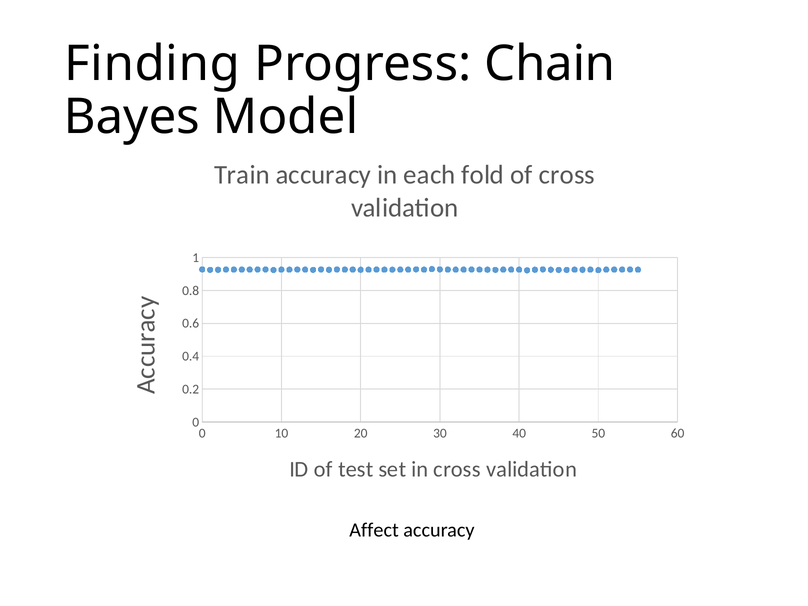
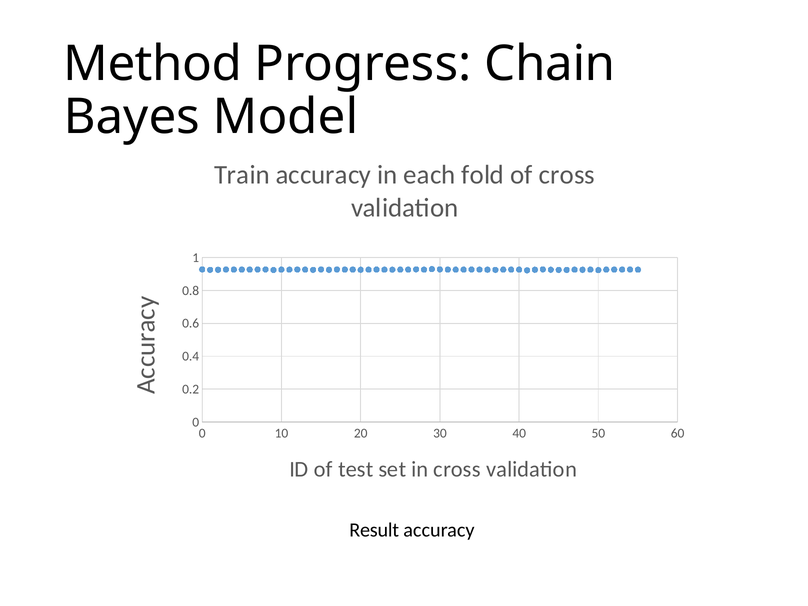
Finding: Finding -> Method (153, 64)
Affect: Affect -> Result (374, 530)
